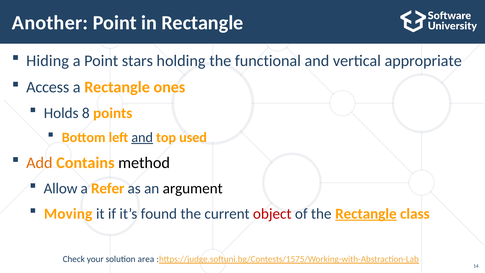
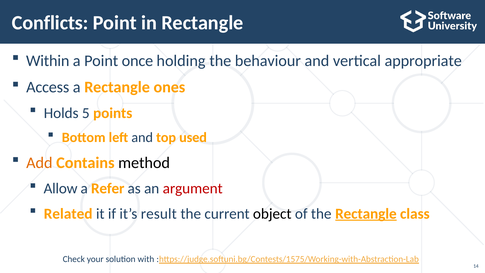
Another: Another -> Conflicts (50, 23)
Hiding: Hiding -> Within (48, 61)
stars: stars -> once (137, 61)
functional: functional -> behaviour (268, 61)
8: 8 -> 5 (86, 113)
and underline: present -> none (142, 137)
argument colour: black -> red (193, 188)
Moving: Moving -> Related (68, 214)
found: found -> result (159, 214)
object colour: red -> black (272, 214)
area: area -> with (146, 259)
